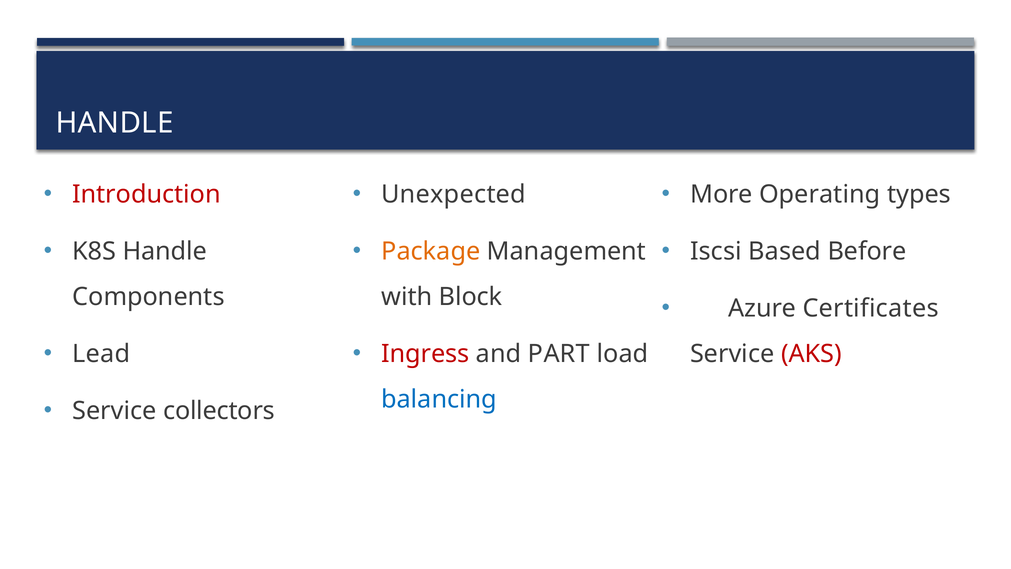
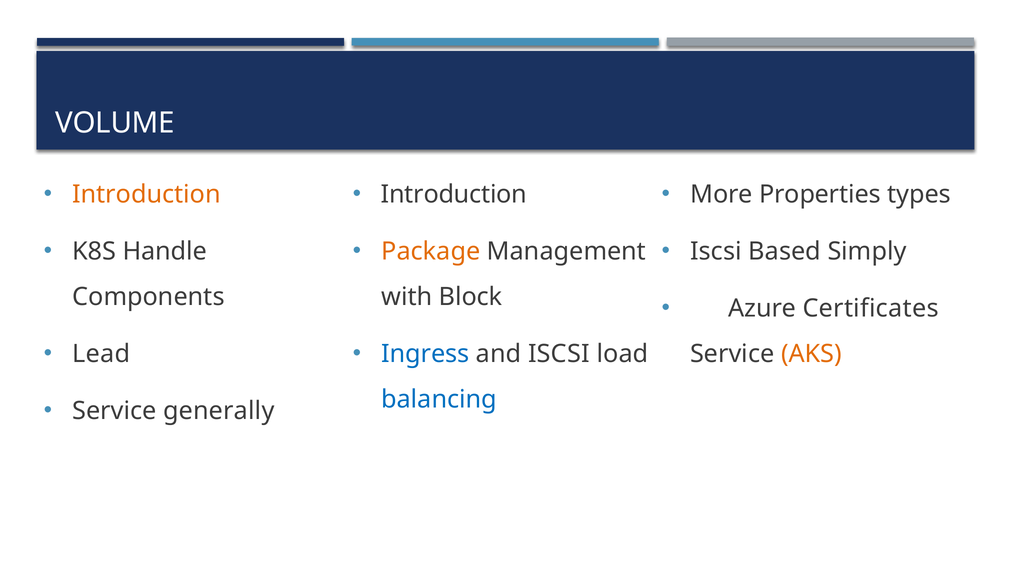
HANDLE: HANDLE -> VOLUME (115, 123)
Introduction colour: red -> orange (146, 195)
Unexpected: Unexpected -> Introduction (454, 195)
Operating: Operating -> Properties (820, 195)
Before: Before -> Simply (867, 251)
Ingress colour: red -> blue (425, 354)
and PART: PART -> ISCSI (559, 354)
AKS colour: red -> orange (811, 354)
collectors: collectors -> generally (219, 411)
